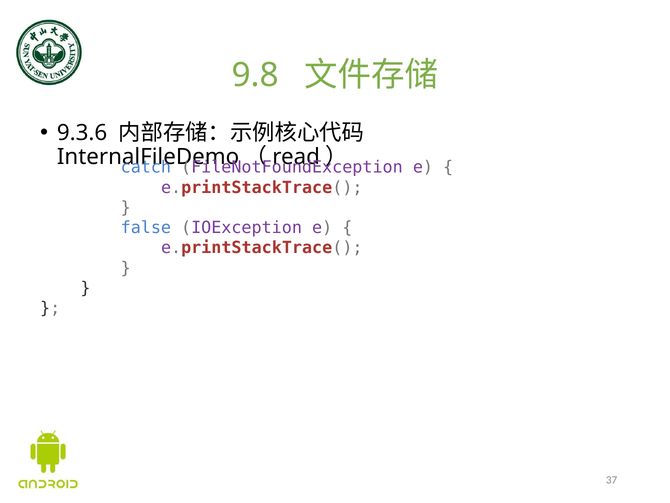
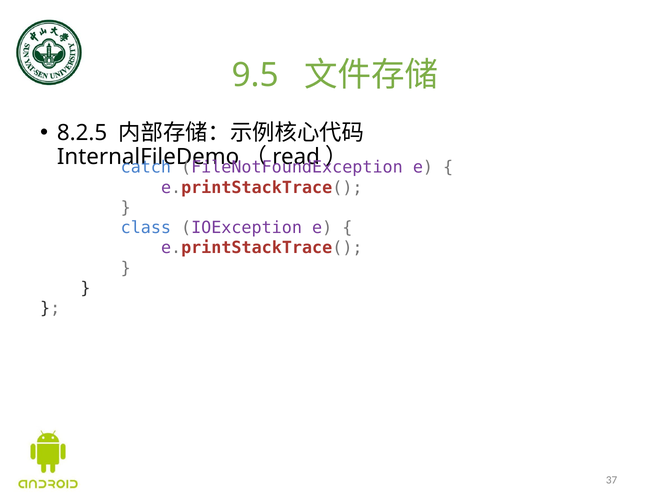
9.8: 9.8 -> 9.5 (255, 75)
9.3.6: 9.3.6 -> 8.2.5 (82, 133)
false: false -> class (146, 228)
